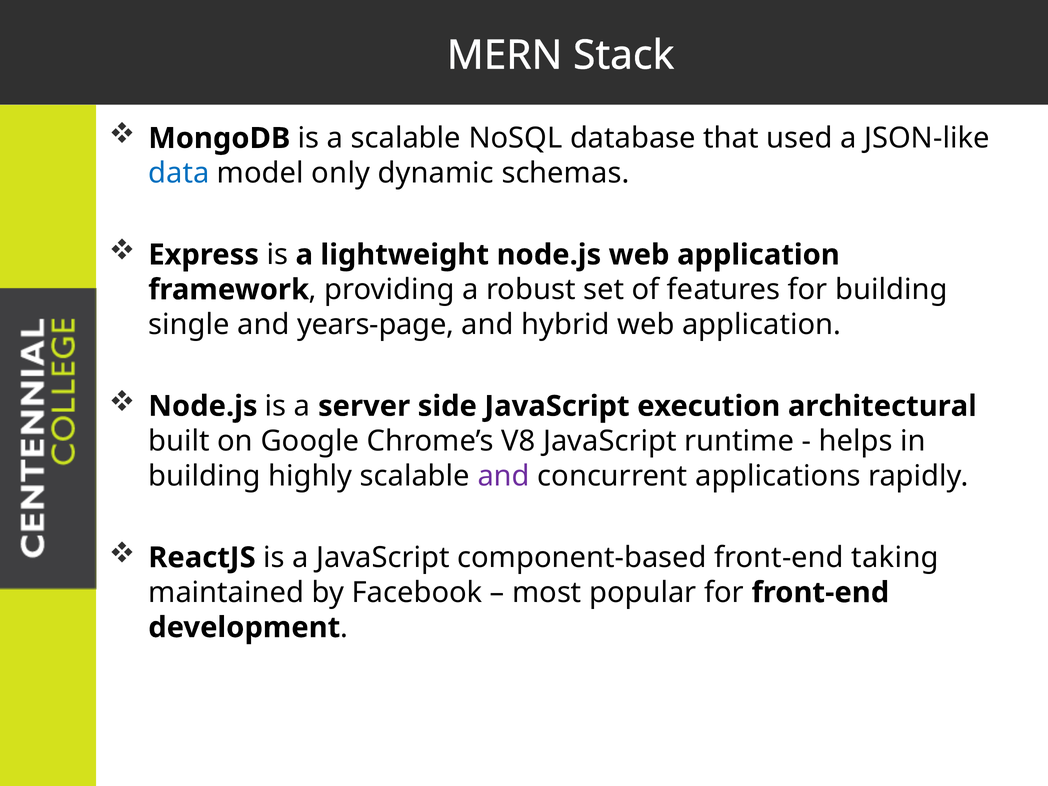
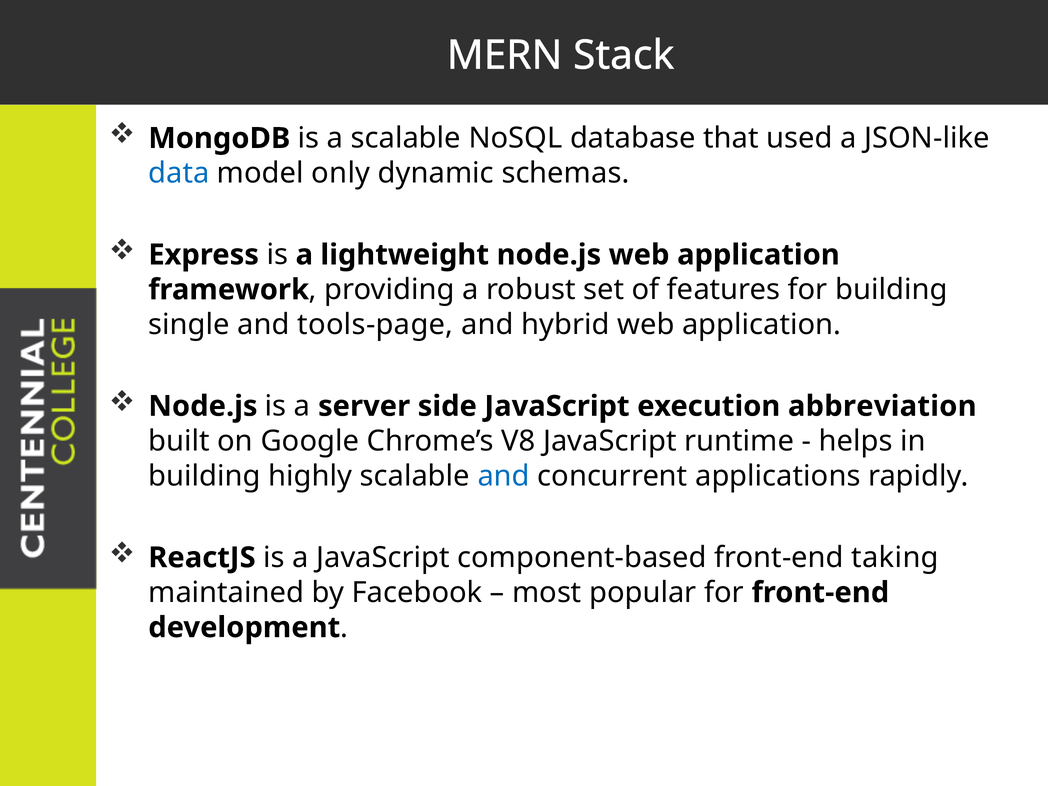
years-page: years-page -> tools-page (375, 325)
architectural: architectural -> abbreviation (882, 406)
and colour: purple -> blue (504, 476)
